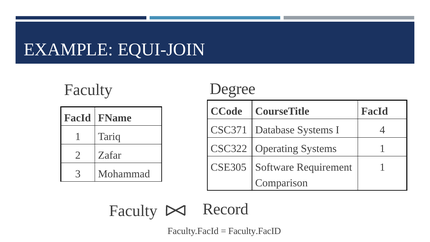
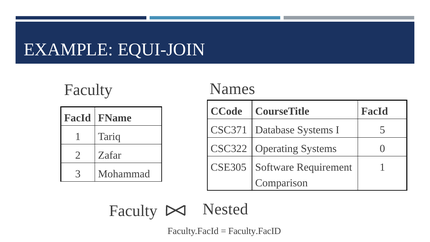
Degree: Degree -> Names (232, 89)
4: 4 -> 5 (382, 130)
Systems 1: 1 -> 0 (382, 149)
Record: Record -> Nested (225, 209)
